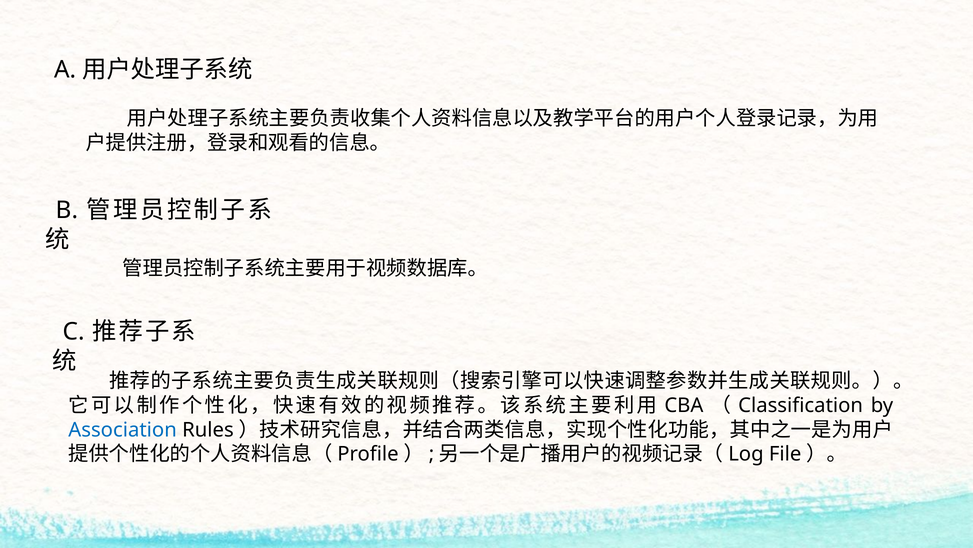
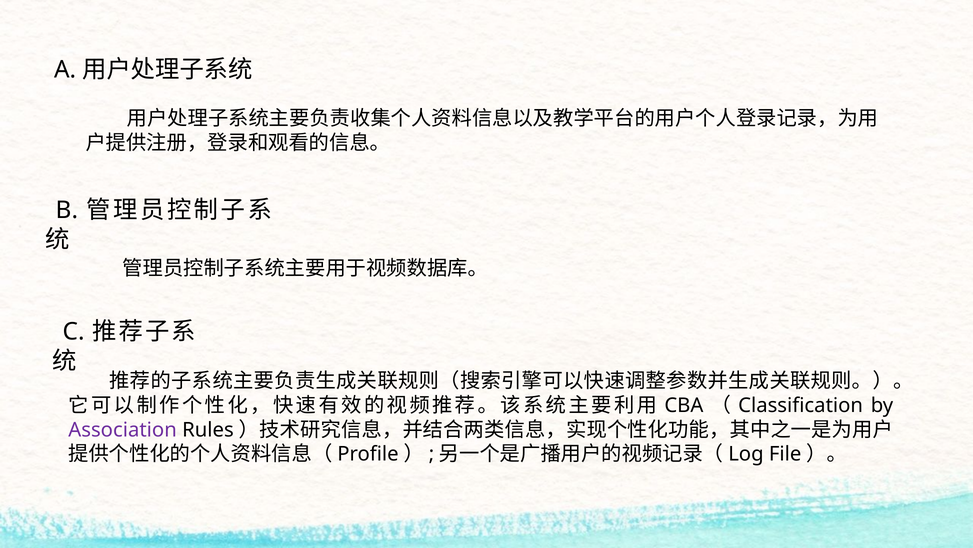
Association colour: blue -> purple (123, 429)
